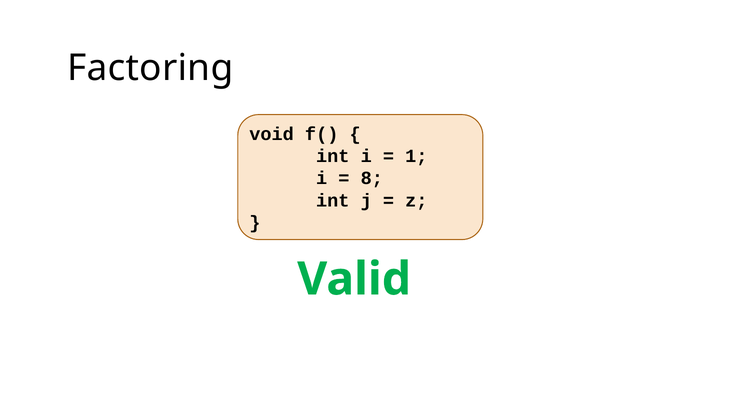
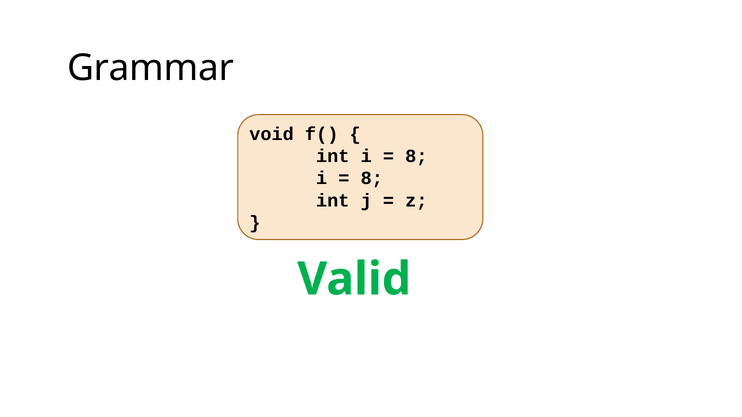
Factoring: Factoring -> Grammar (151, 68)
1: 1 -> 8 (416, 156)
